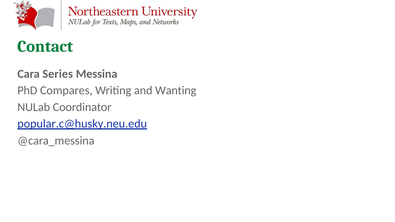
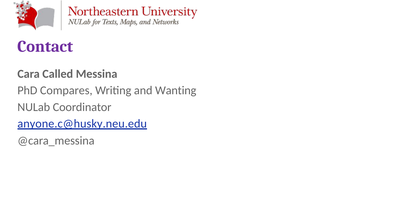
Contact colour: green -> purple (45, 46)
Series: Series -> Called (58, 74)
popular.c@husky.neu.edu: popular.c@husky.neu.edu -> anyone.c@husky.neu.edu (82, 124)
